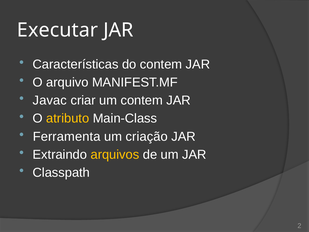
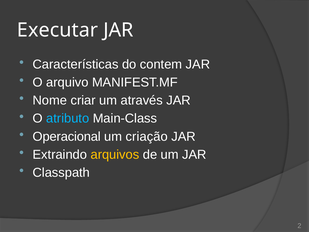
Javac: Javac -> Nome (50, 100)
um contem: contem -> através (142, 100)
atributo colour: yellow -> light blue (68, 118)
Ferramenta: Ferramenta -> Operacional (67, 136)
